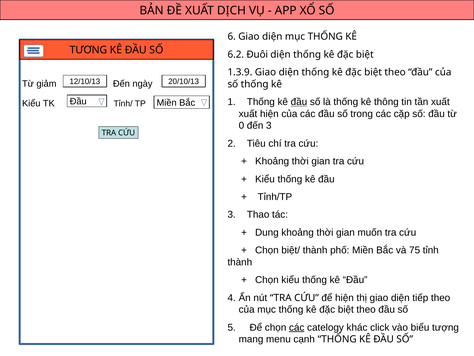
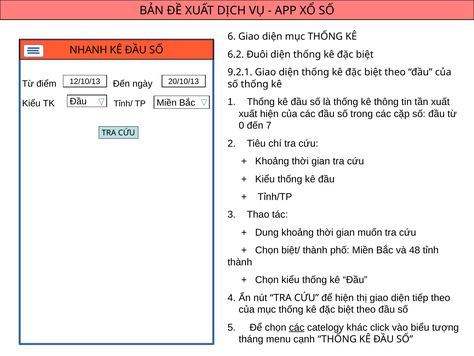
TƯƠNG: TƯƠNG -> NHANH (88, 50)
1.3.9: 1.3.9 -> 9.2.1 (240, 72)
giảm: giảm -> điểm (46, 84)
đầu underline: present -> none (299, 102)
đến 3: 3 -> 7 (269, 125)
75: 75 -> 48 (415, 250)
mang: mang -> tháng (251, 339)
